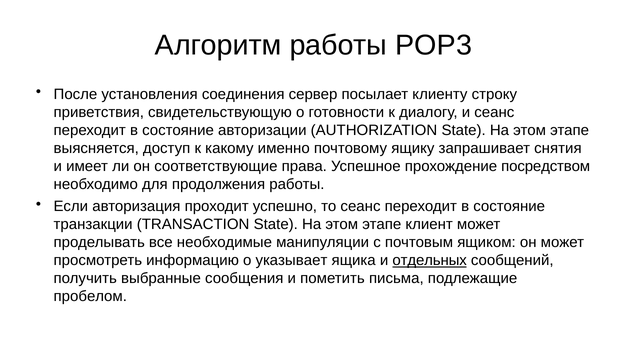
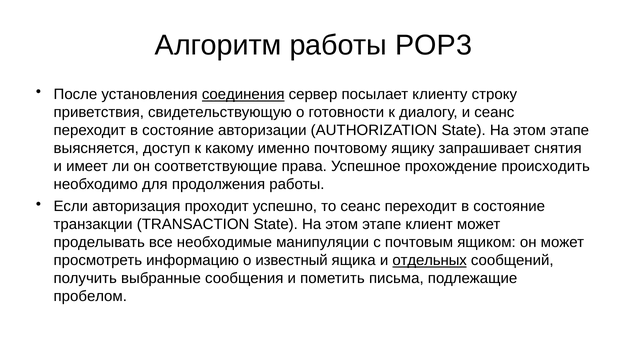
соединения underline: none -> present (243, 95)
посредством: посредством -> происходить (546, 167)
указывает: указывает -> известный (292, 261)
